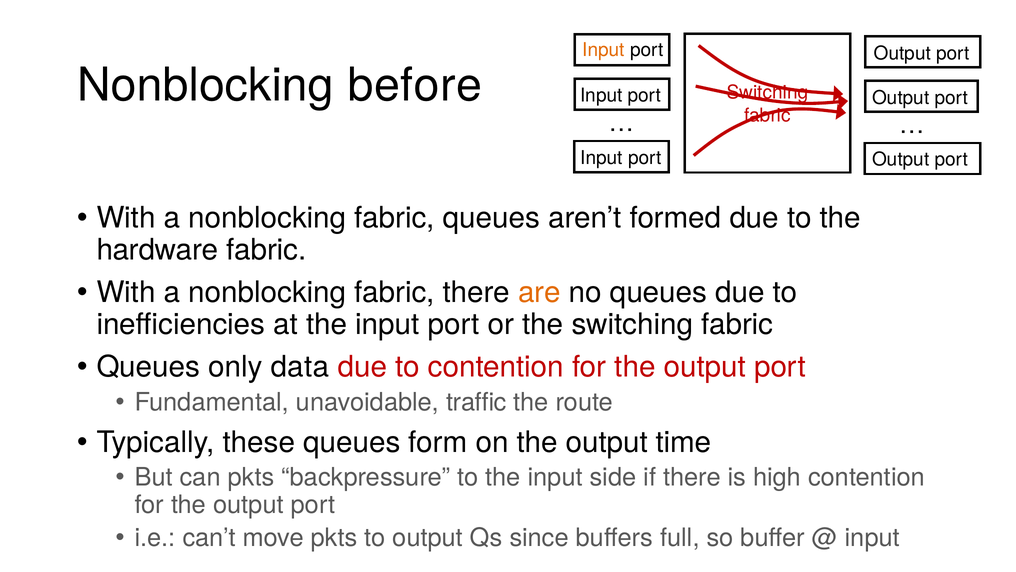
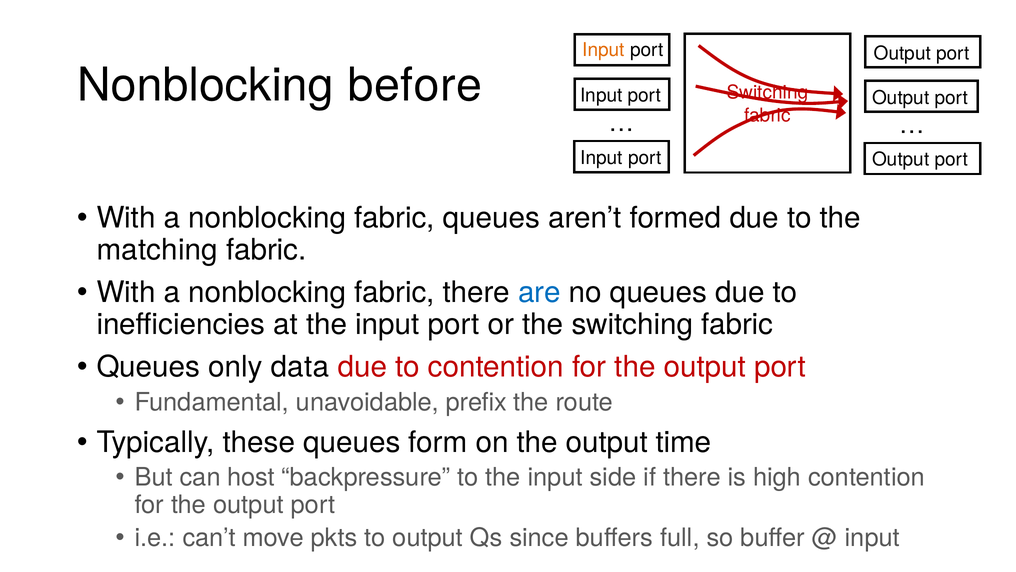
hardware: hardware -> matching (157, 250)
are colour: orange -> blue (539, 292)
traffic: traffic -> prefix (476, 402)
can pkts: pkts -> host (251, 477)
